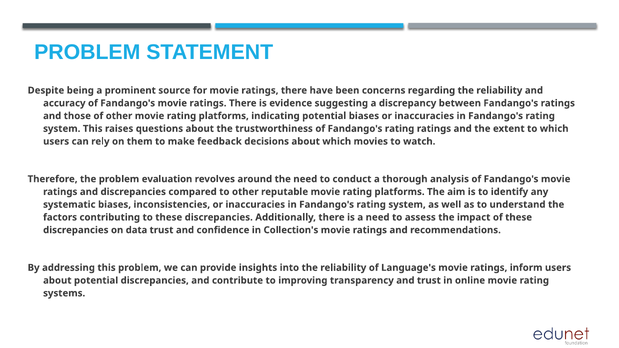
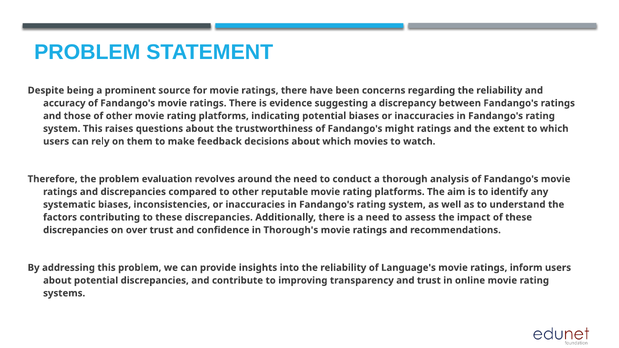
of Fandango's rating: rating -> might (400, 129)
data: data -> over (137, 230)
Collection's: Collection's -> Thorough's (291, 230)
